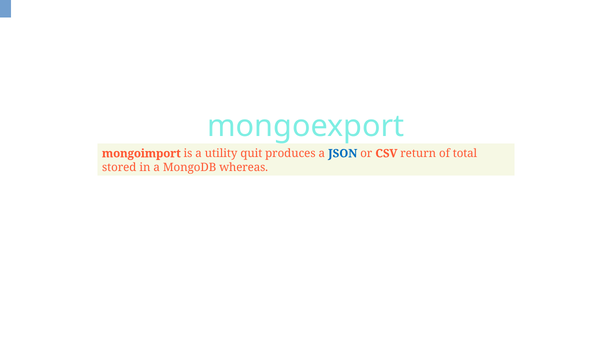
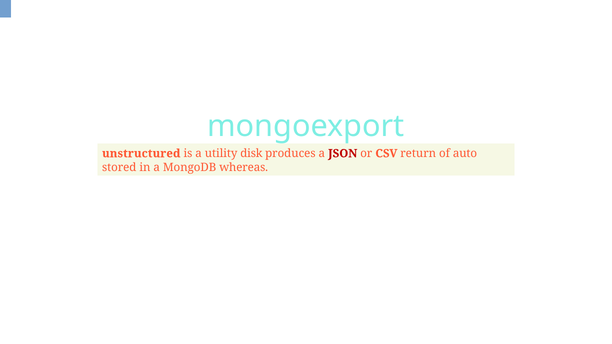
mongoimport: mongoimport -> unstructured (141, 154)
quit: quit -> disk (251, 154)
JSON colour: blue -> red (343, 154)
total: total -> auto (465, 154)
